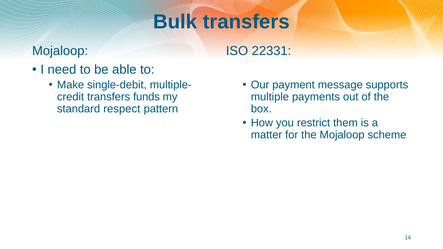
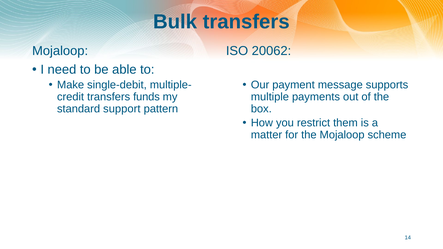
22331: 22331 -> 20062 (271, 51)
respect: respect -> support (122, 109)
